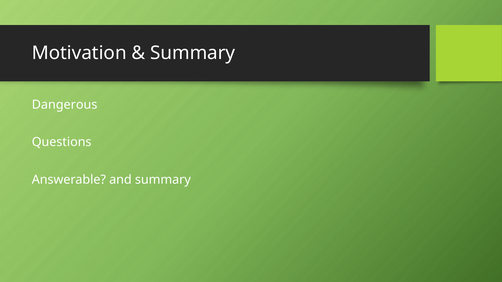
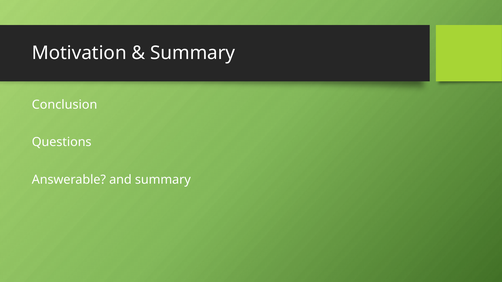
Dangerous: Dangerous -> Conclusion (65, 105)
